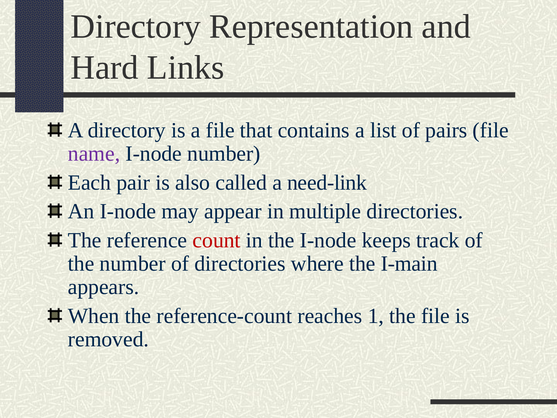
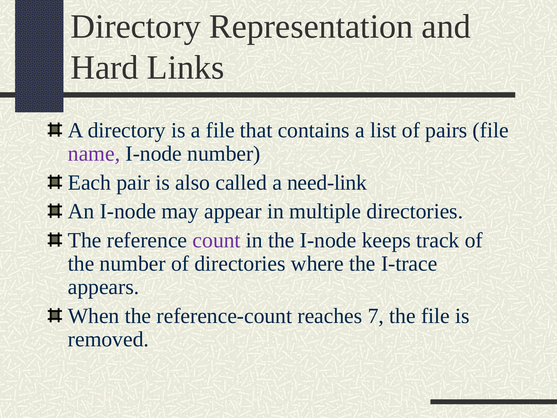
count colour: red -> purple (217, 240)
I-main: I-main -> I-trace (409, 264)
1: 1 -> 7 (376, 316)
